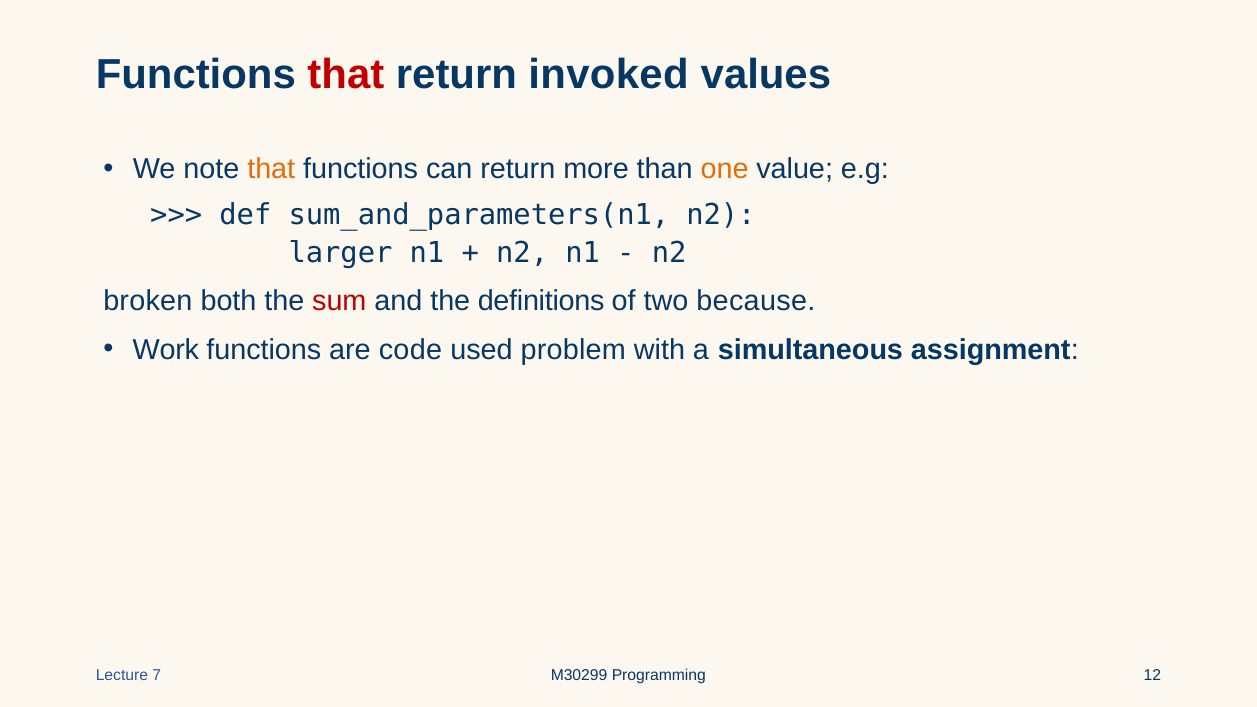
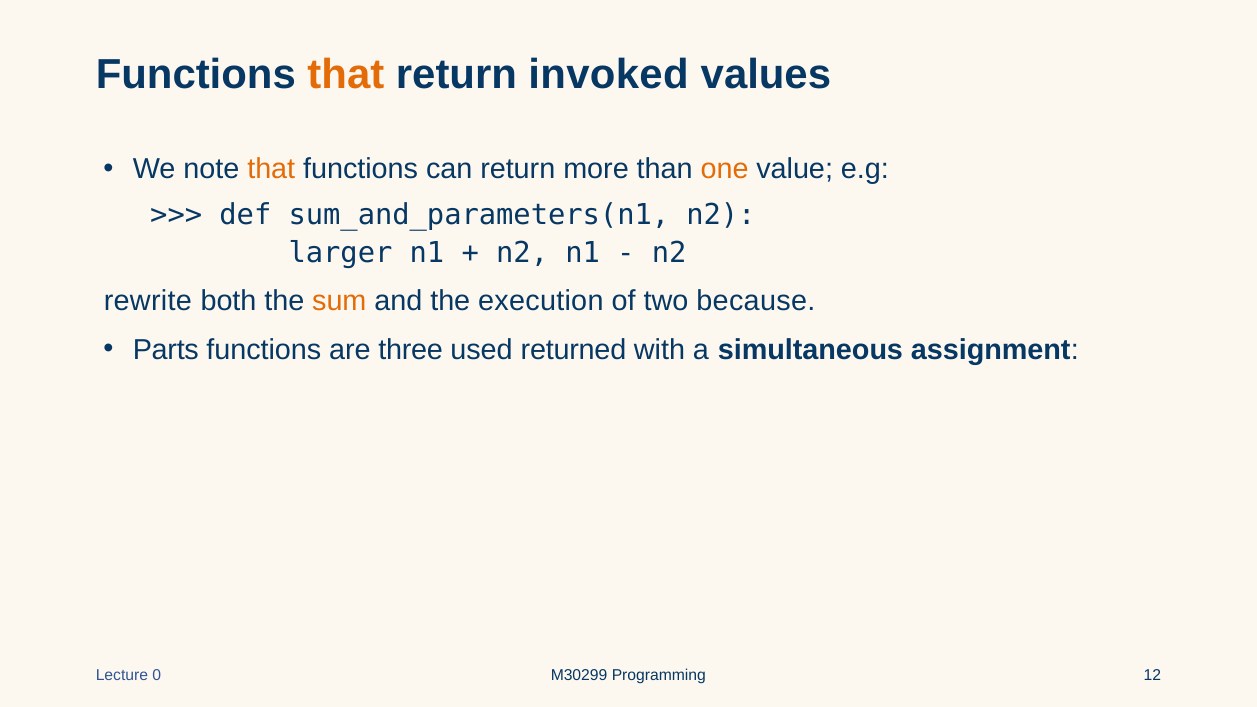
that colour: red -> orange (346, 75)
broken: broken -> rewrite (148, 301)
sum colour: red -> orange (339, 301)
definitions: definitions -> execution (541, 301)
Work: Work -> Parts (166, 350)
code: code -> three (411, 350)
problem: problem -> returned (574, 350)
7: 7 -> 0 (157, 675)
